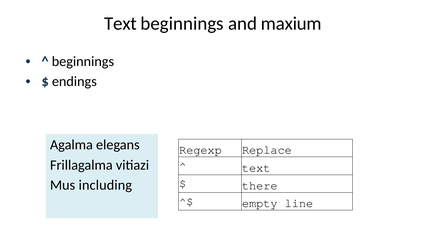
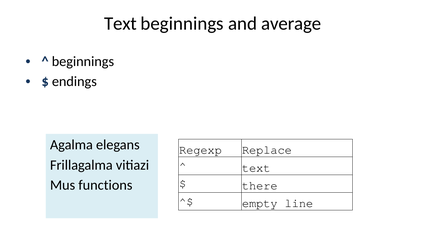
maxium: maxium -> average (291, 23)
including: including -> functions (105, 185)
